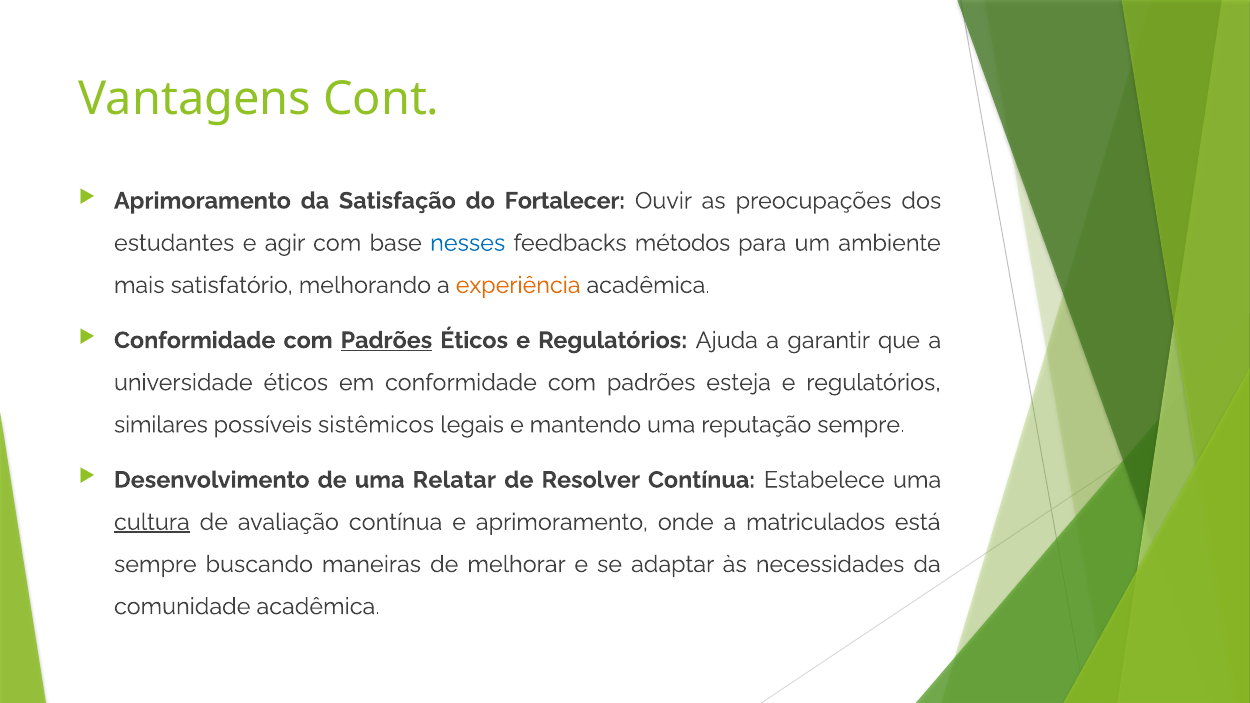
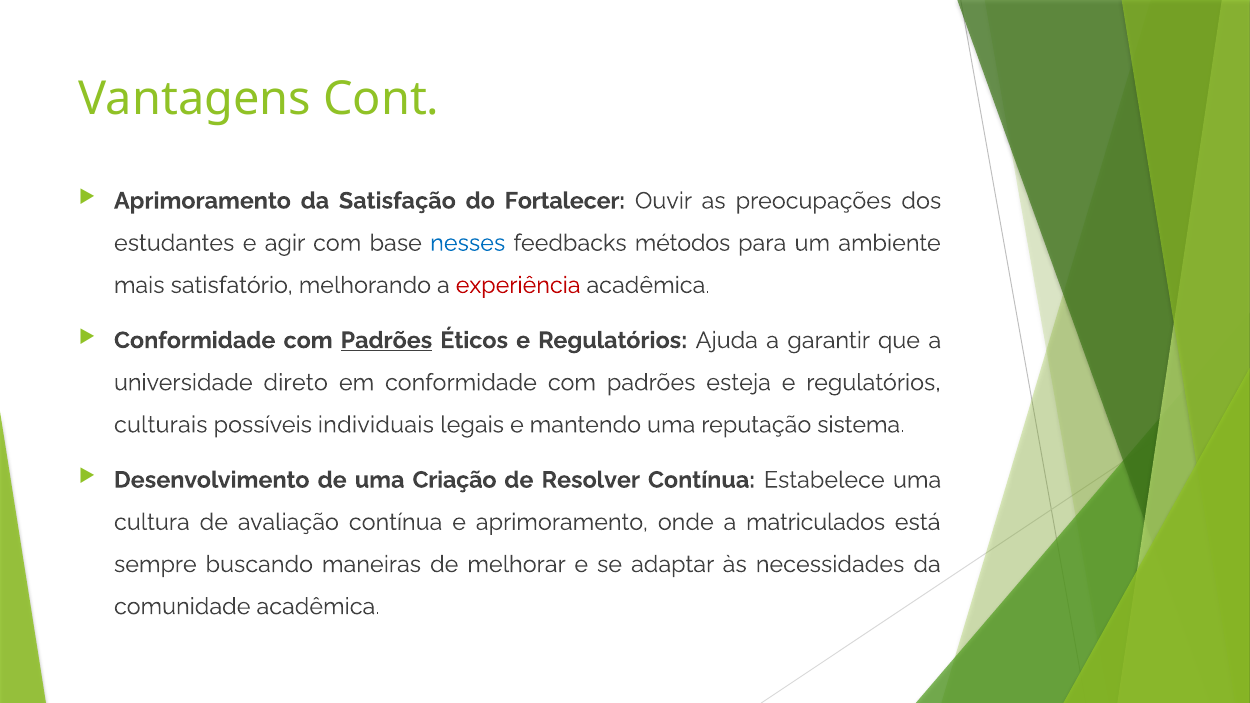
experiência colour: orange -> red (518, 285)
universidade éticos: éticos -> direto (296, 383)
similares: similares -> culturais (161, 425)
sistêmicos: sistêmicos -> individuais (376, 425)
reputação sempre: sempre -> sistema (861, 425)
Relatar: Relatar -> Criação (454, 480)
cultura underline: present -> none (152, 522)
